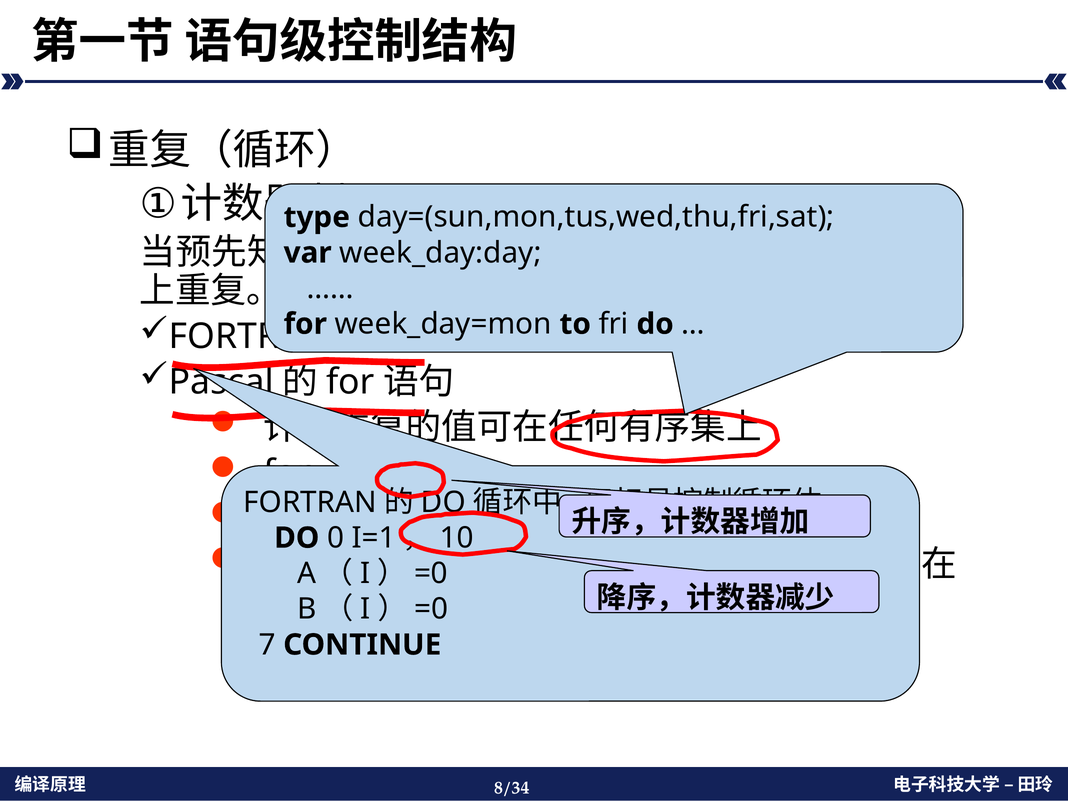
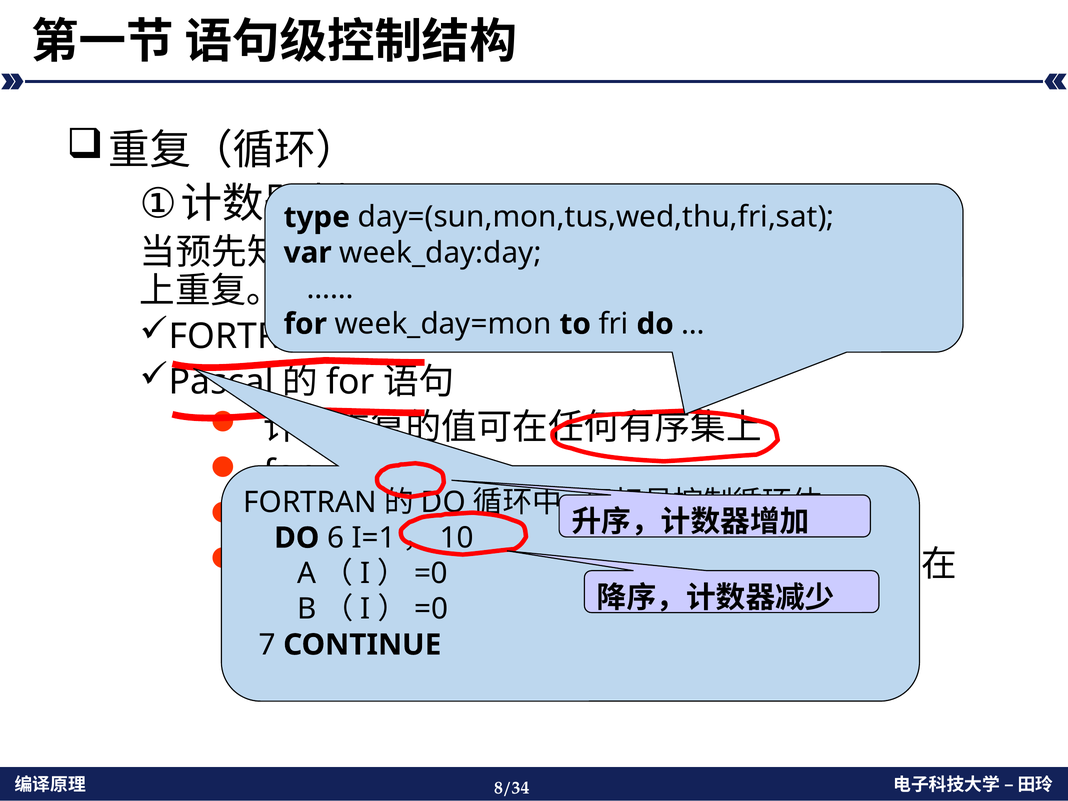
0: 0 -> 6 (335, 538)
